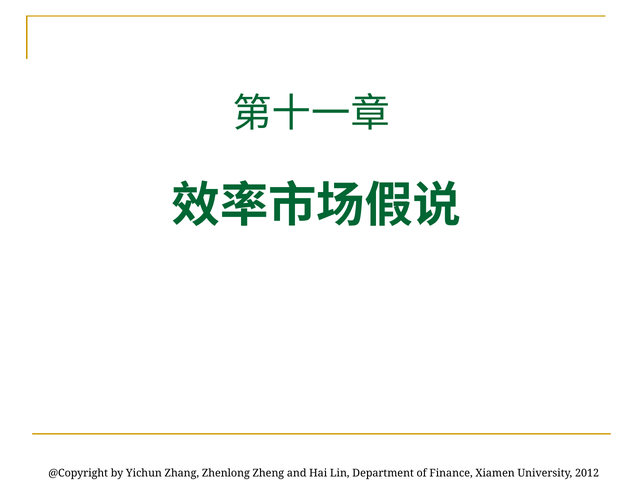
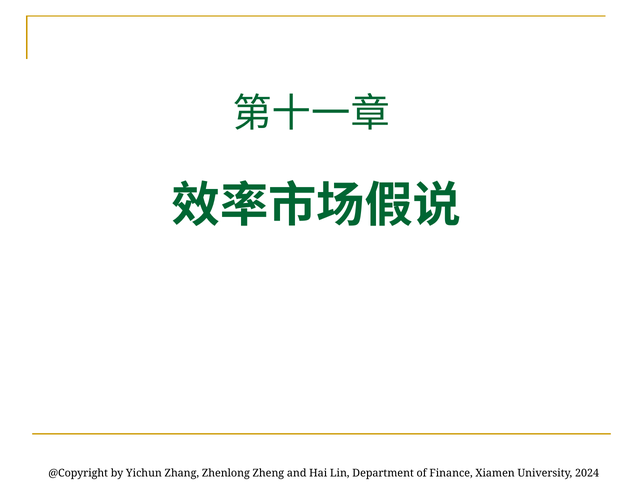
2012: 2012 -> 2024 (587, 473)
